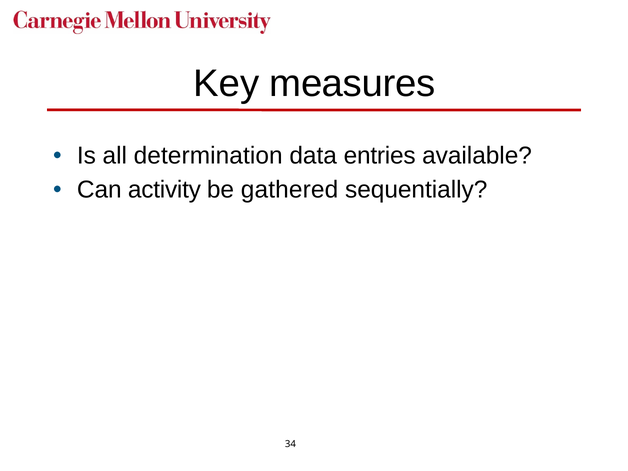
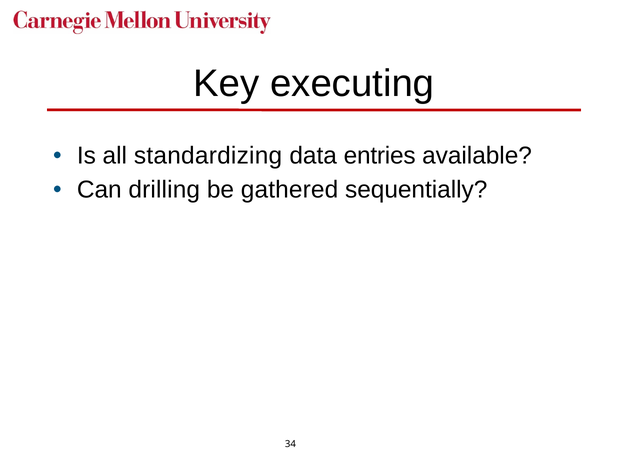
measures: measures -> executing (352, 84)
determination: determination -> standardizing (208, 156)
activity: activity -> drilling (164, 190)
